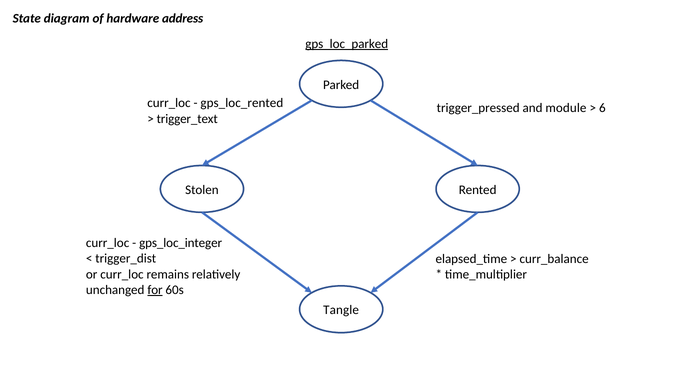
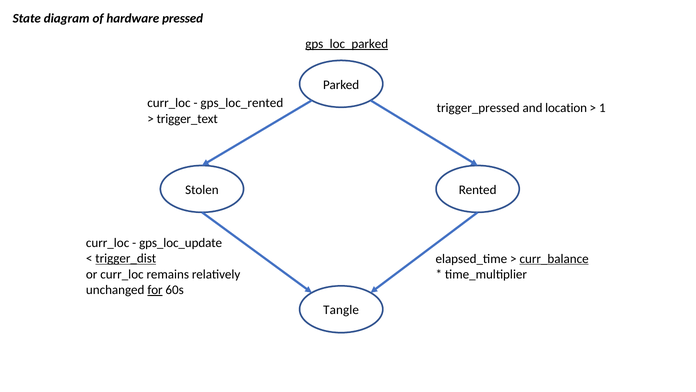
address: address -> pressed (183, 18)
module: module -> location (566, 108)
6: 6 -> 1 (602, 108)
gps_loc_integer: gps_loc_integer -> gps_loc_update (181, 243)
trigger_dist underline: none -> present (126, 258)
curr_balance underline: none -> present (554, 258)
